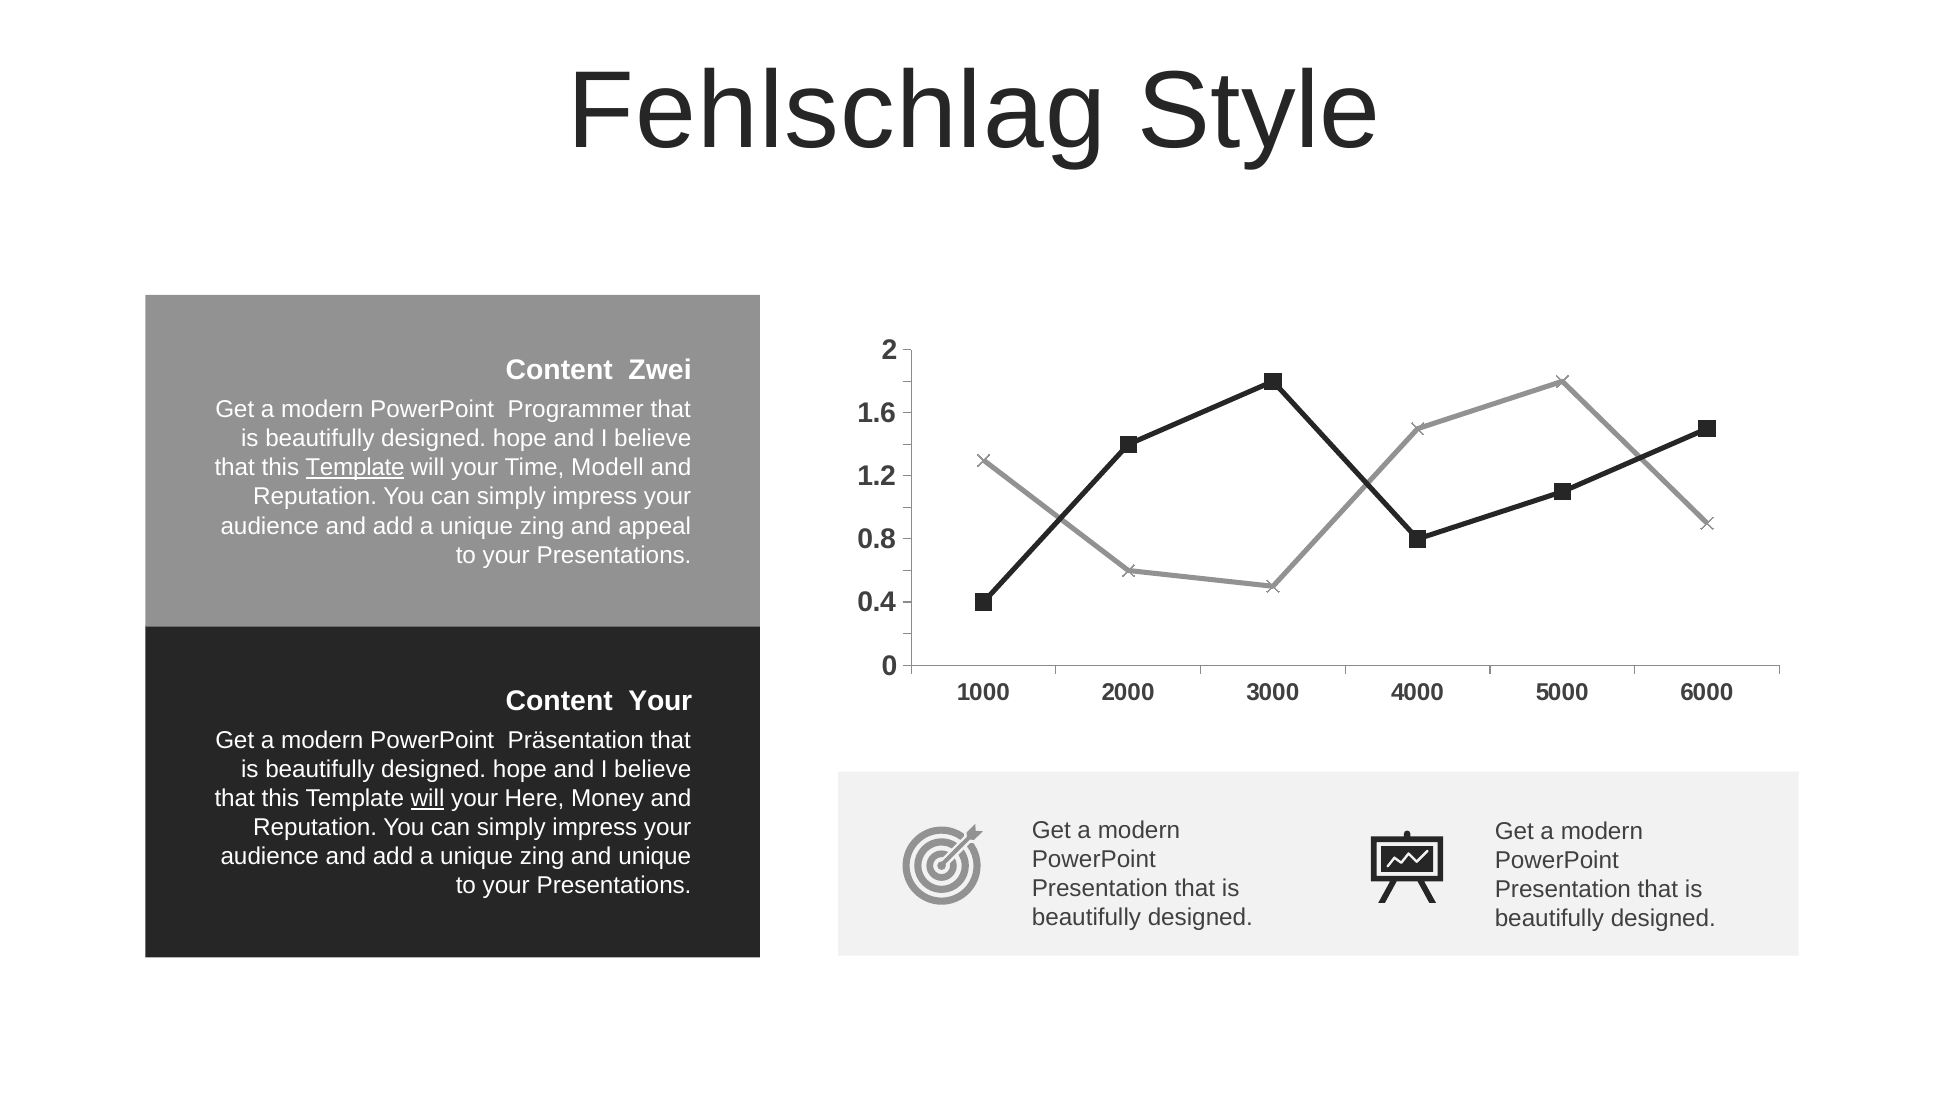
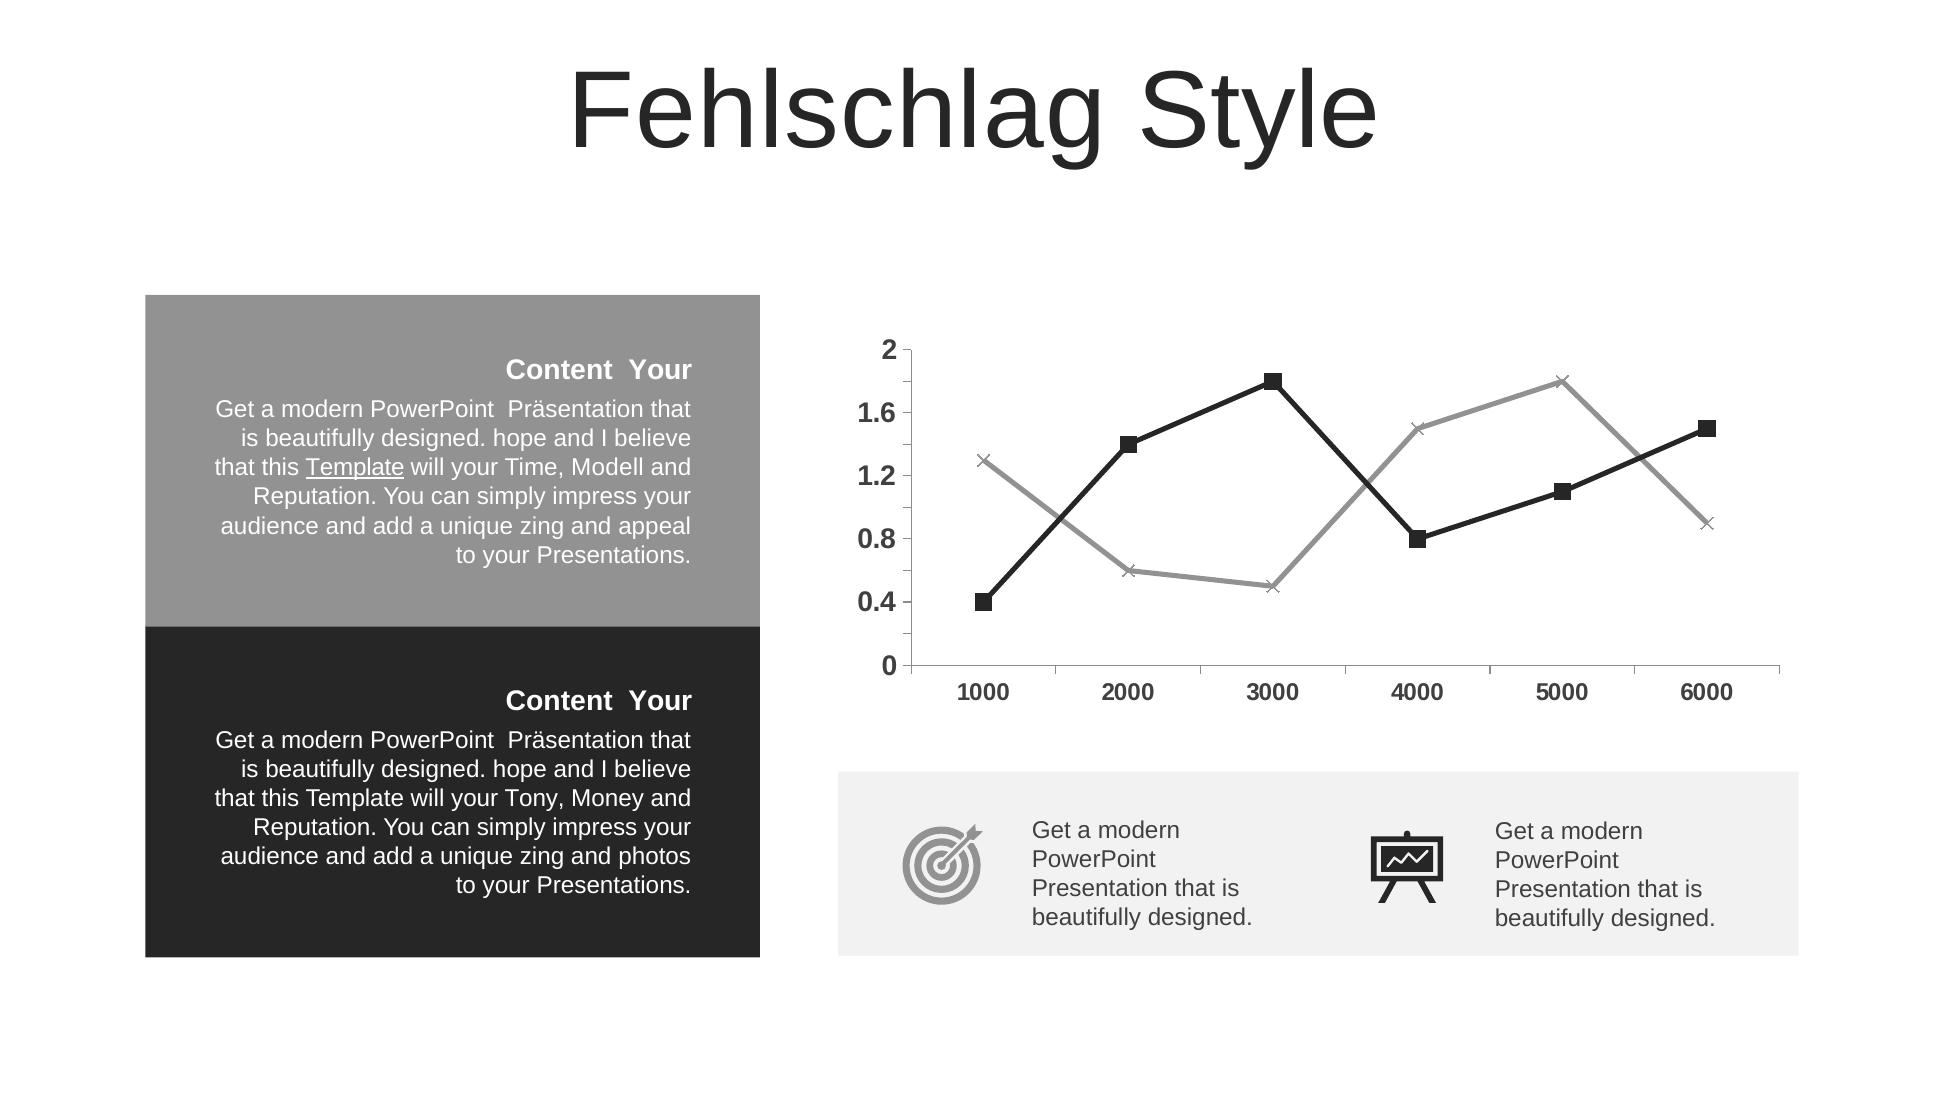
Zwei: Zwei -> Your (660, 370)
Programmer: Programmer -> Präsentation (576, 409)
will underline: present -> none (428, 798)
Here: Here -> Tony (535, 798)
and unique: unique -> photos (655, 856)
